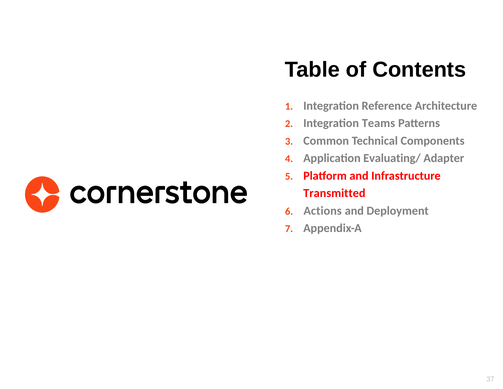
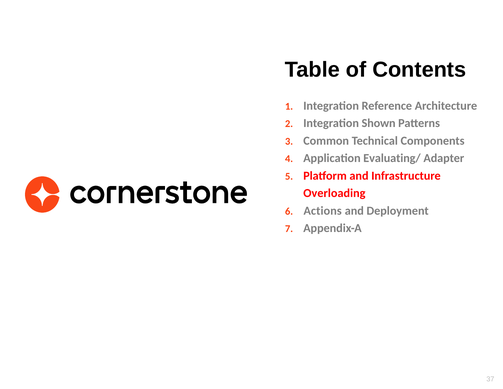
Teams: Teams -> Shown (379, 123)
Transmitted: Transmitted -> Overloading (334, 193)
